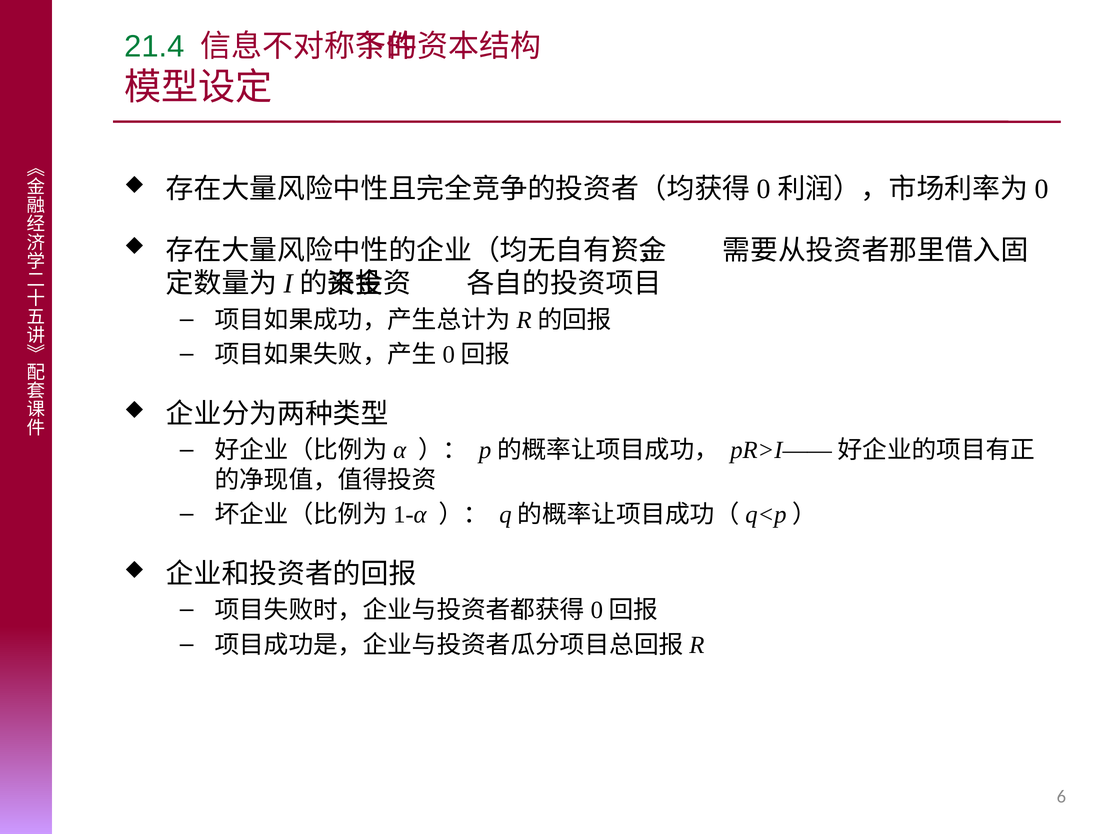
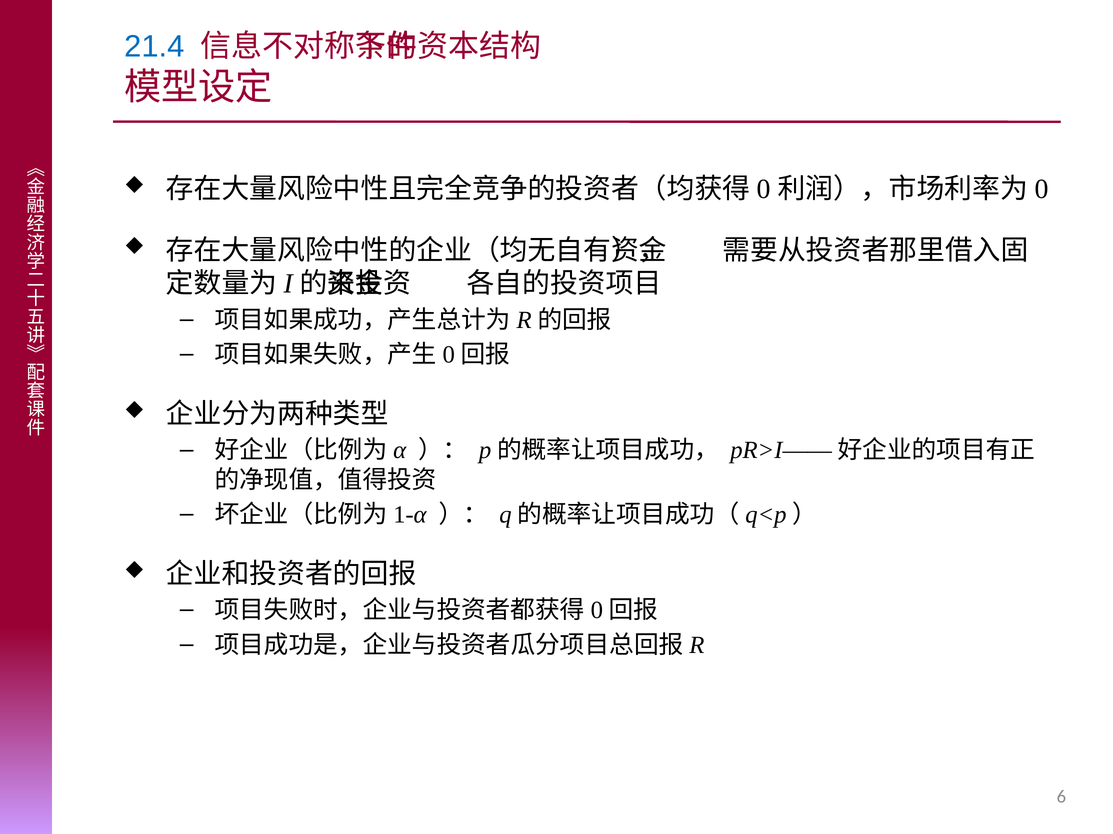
21.4 colour: green -> blue (154, 47)
